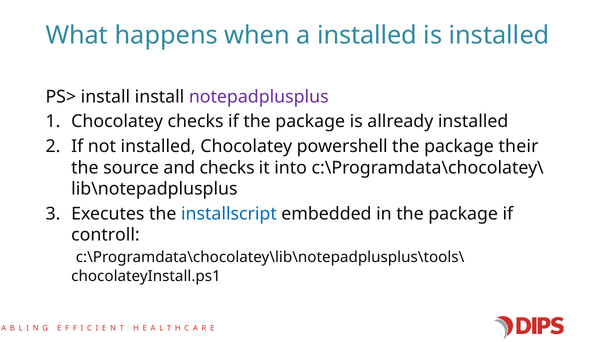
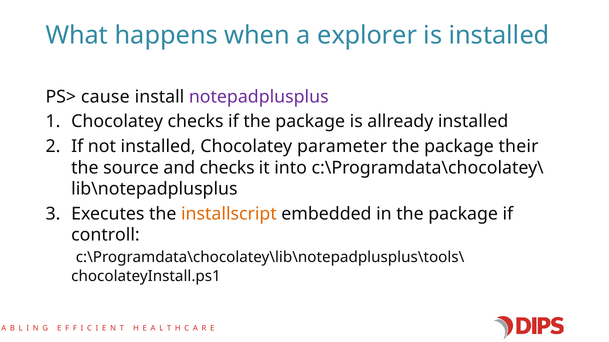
a installed: installed -> explorer (367, 35)
PS> install: install -> cause (105, 97)
powershell: powershell -> parameter (342, 147)
installscript colour: blue -> orange (229, 214)
